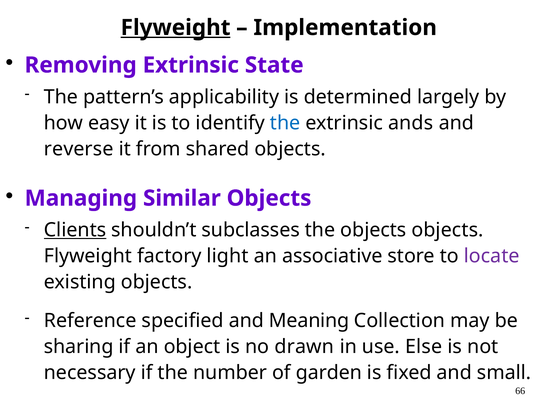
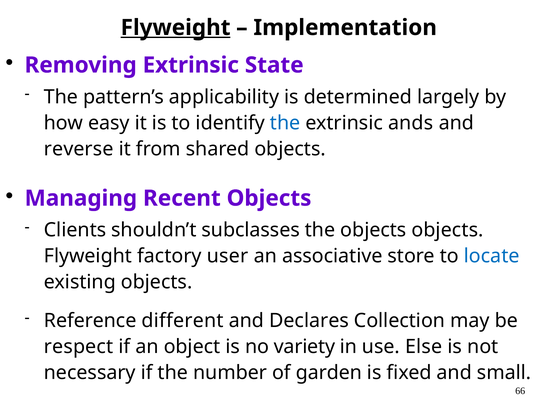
Similar: Similar -> Recent (182, 198)
Clients underline: present -> none (75, 230)
light: light -> user (227, 256)
locate colour: purple -> blue (492, 256)
specified: specified -> different (183, 320)
Meaning: Meaning -> Declares (309, 320)
sharing: sharing -> respect (79, 346)
drawn: drawn -> variety (304, 346)
